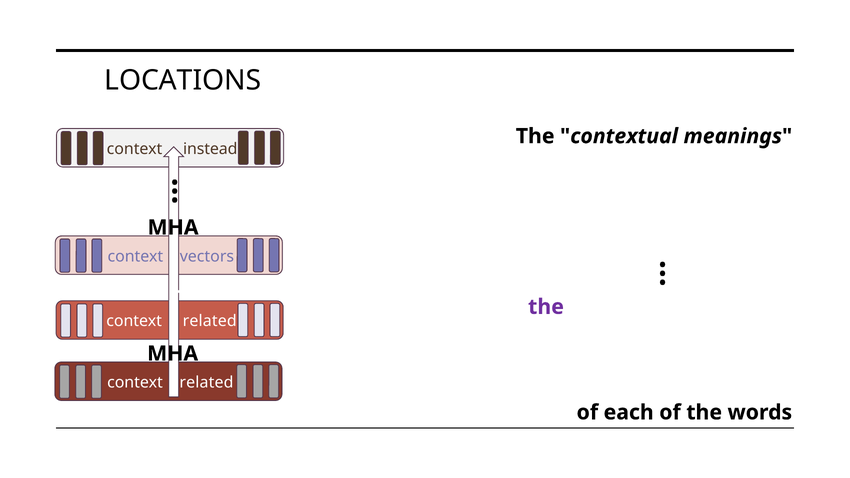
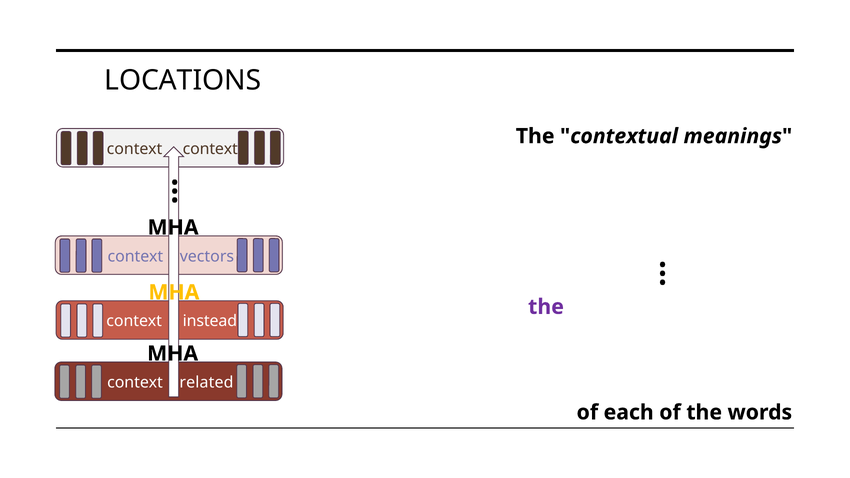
context instead: instead -> context (210, 149)
MHA colour: white -> yellow (174, 292)
related: related -> instead (210, 321)
